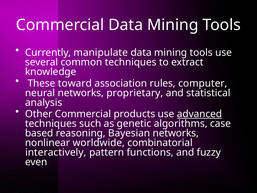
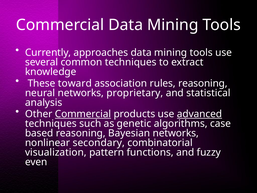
manipulate: manipulate -> approaches (101, 53)
rules computer: computer -> reasoning (203, 83)
Commercial underline: none -> present (83, 114)
worldwide: worldwide -> secondary (99, 143)
interactively: interactively -> visualization (56, 152)
